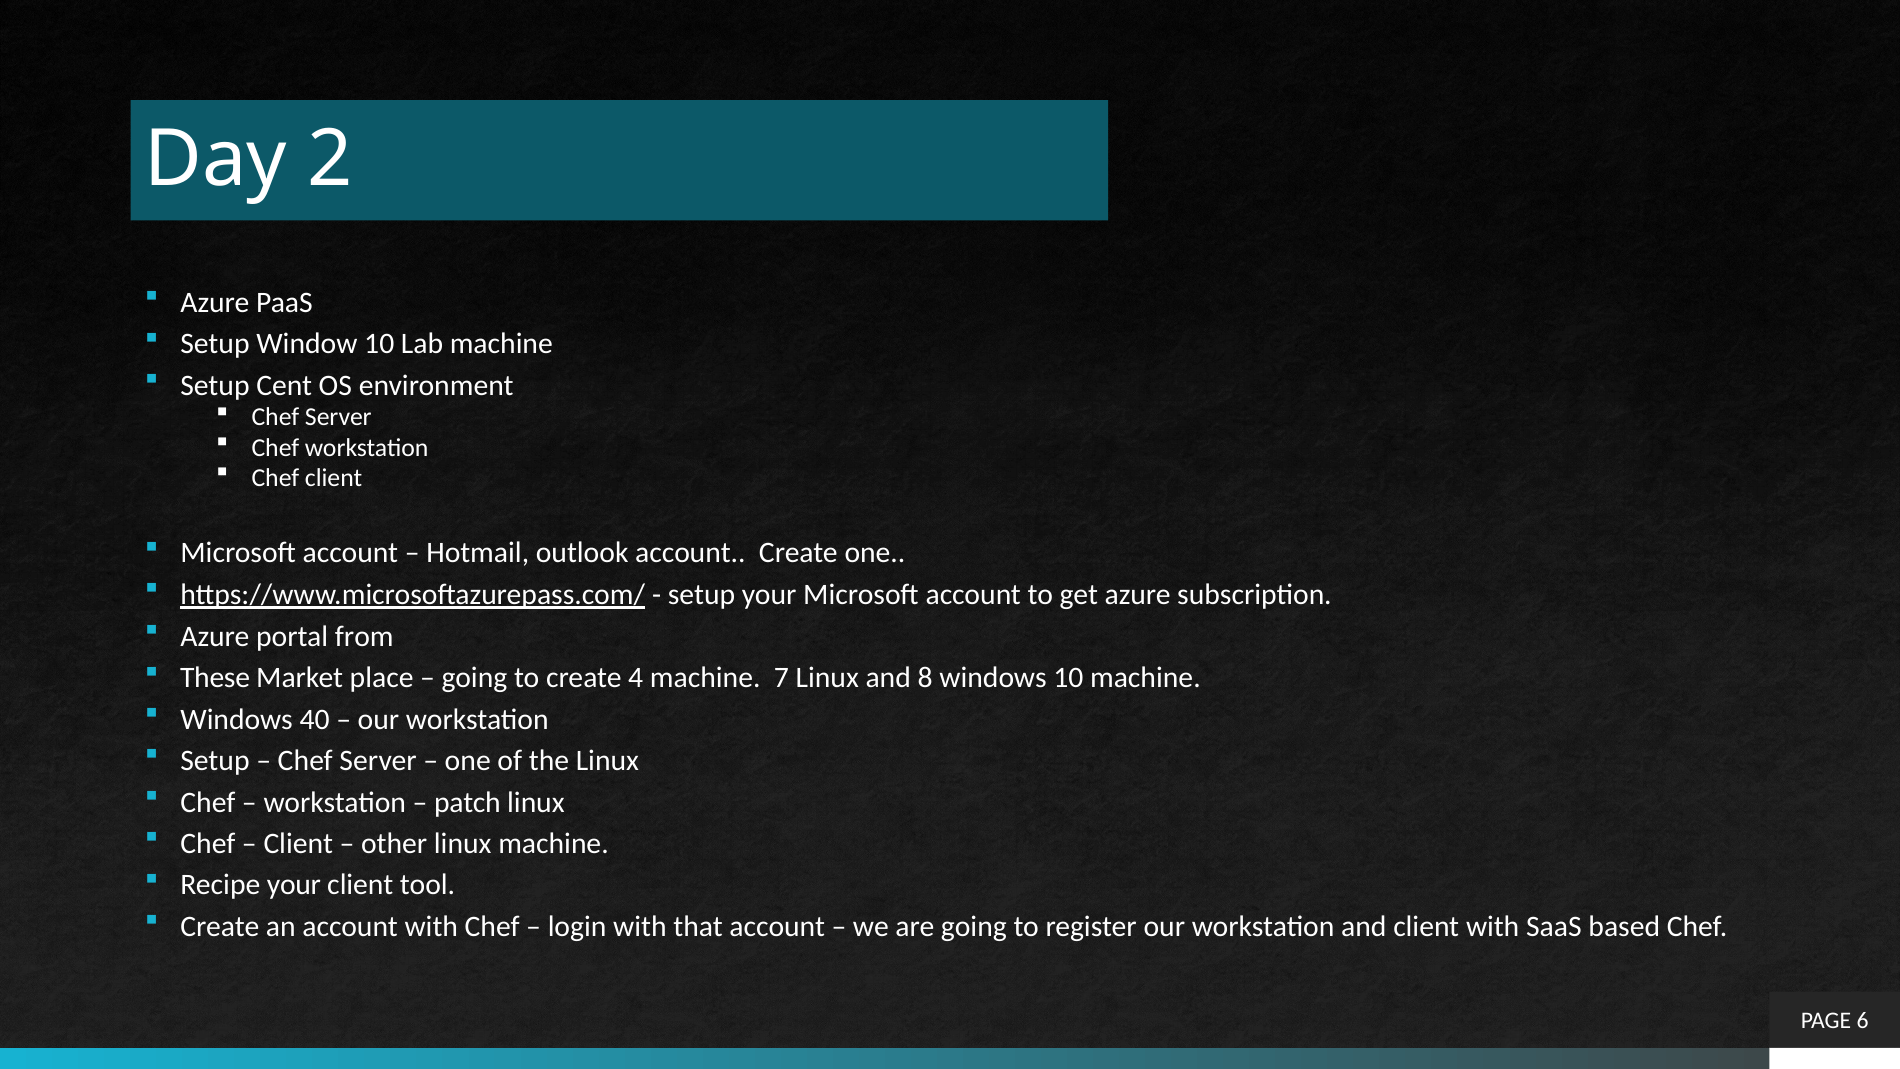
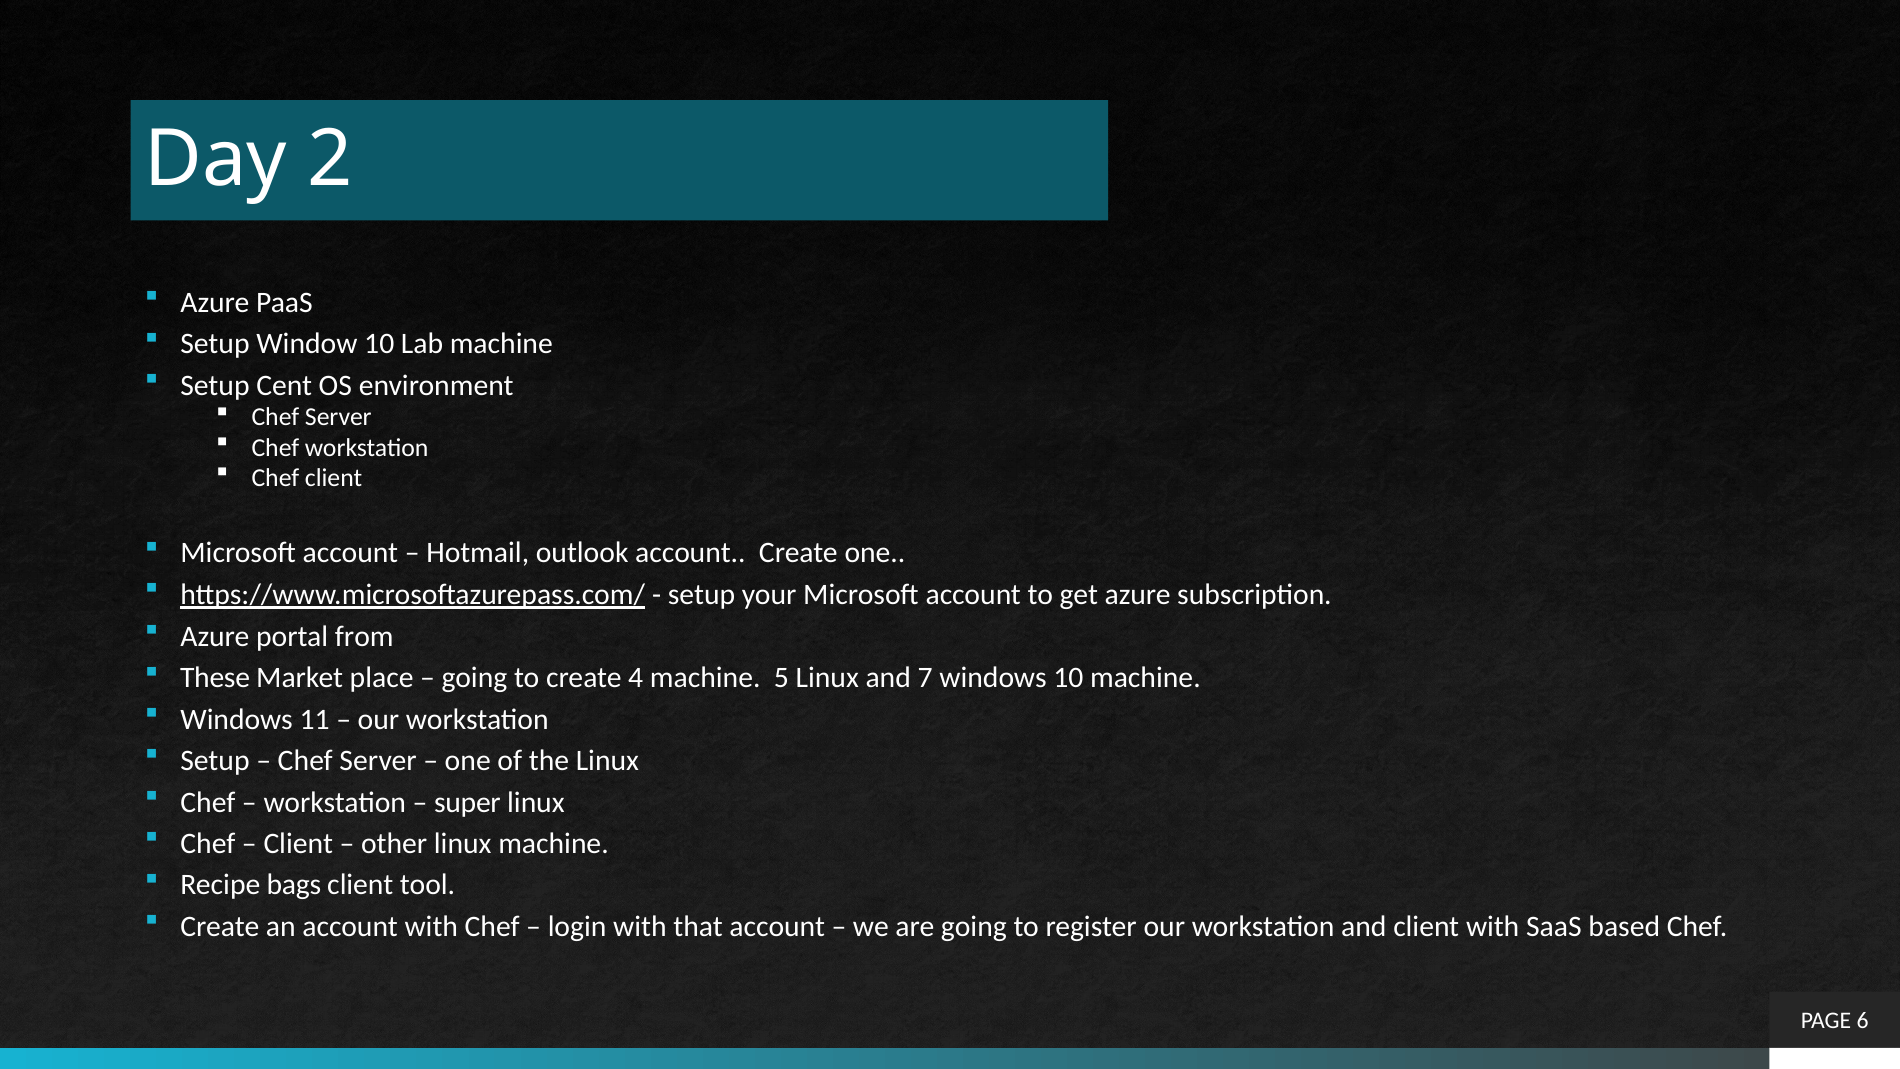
7: 7 -> 5 (781, 678)
8: 8 -> 7 (925, 678)
40: 40 -> 11 (315, 719)
patch: patch -> super (467, 802)
Recipe your: your -> bags (294, 885)
